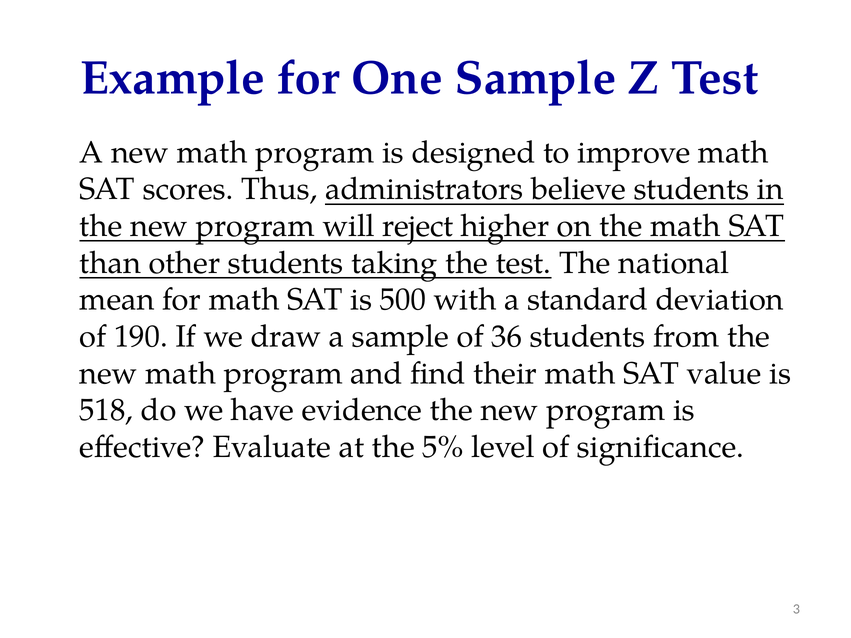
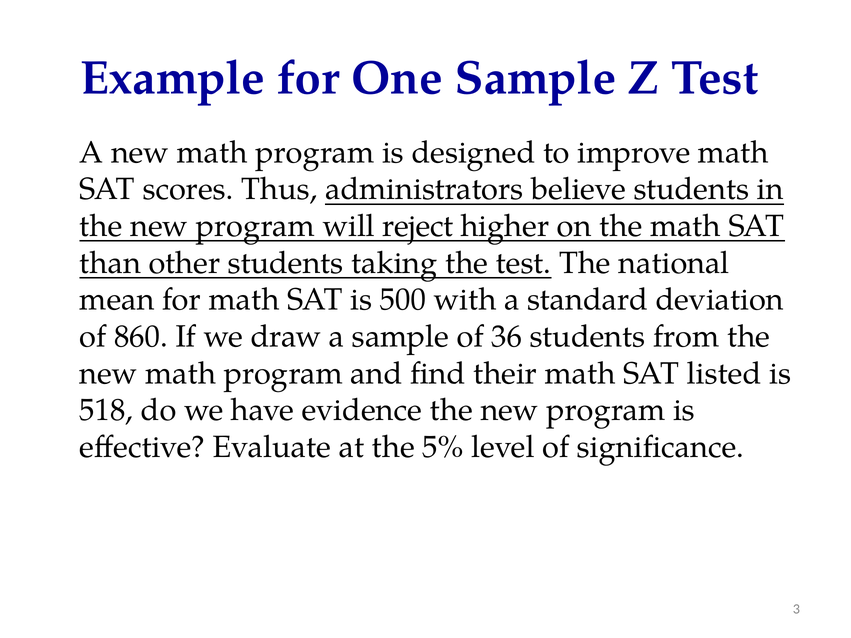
190: 190 -> 860 (141, 337)
value: value -> listed (724, 374)
